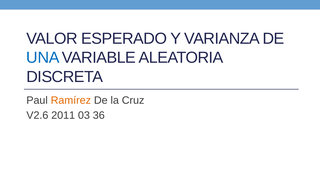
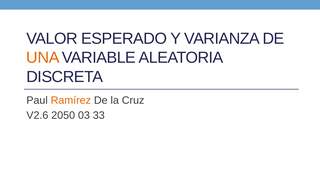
UNA colour: blue -> orange (43, 58)
2011: 2011 -> 2050 (63, 115)
36: 36 -> 33 (99, 115)
